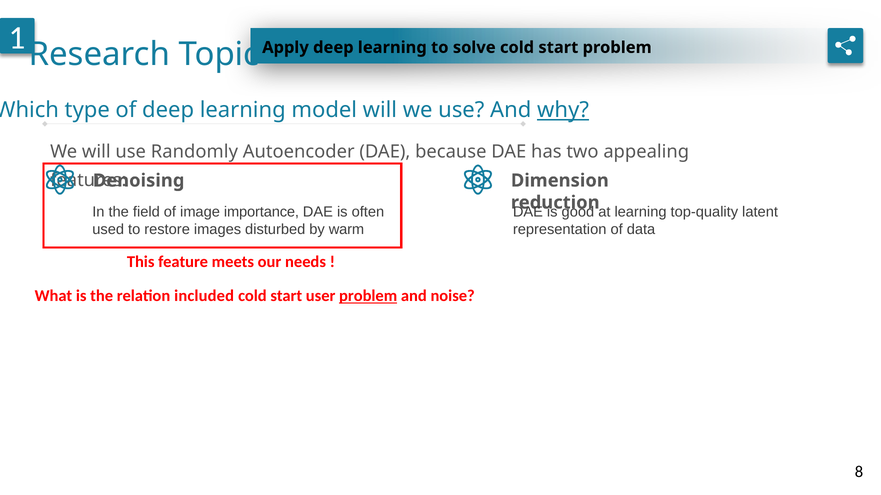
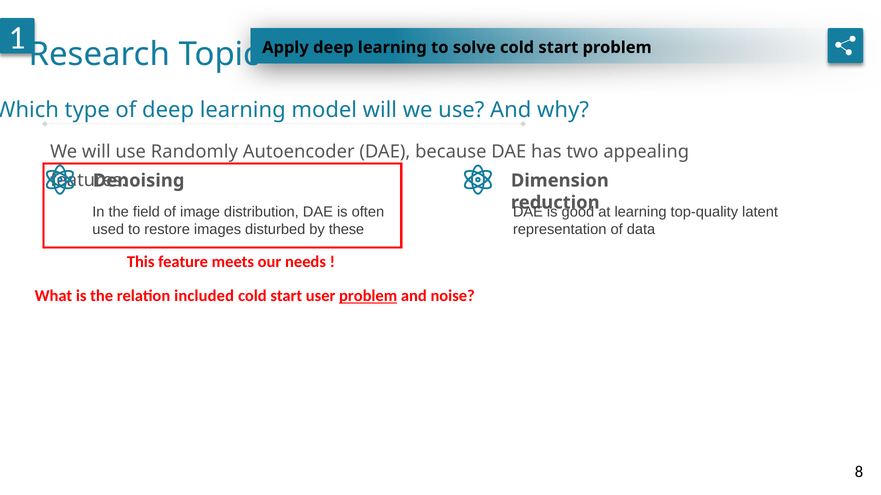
why underline: present -> none (563, 110)
importance: importance -> distribution (261, 212)
warm: warm -> these (346, 230)
